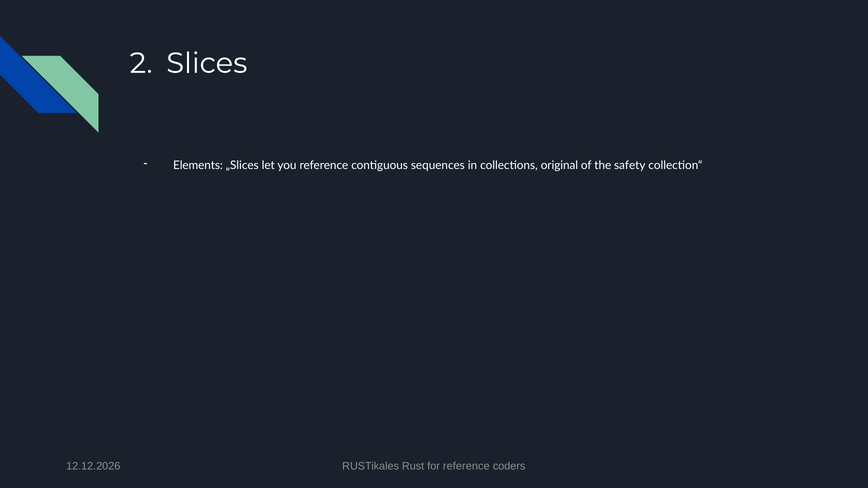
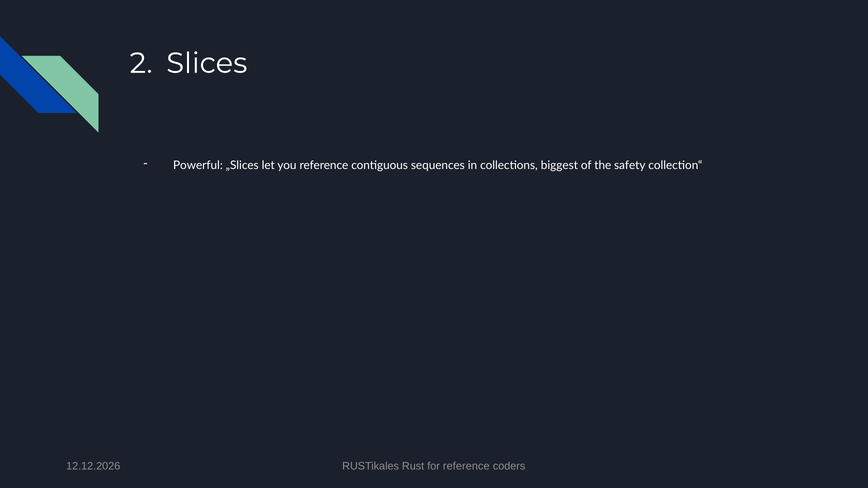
Elements: Elements -> Powerful (198, 165)
original: original -> biggest (559, 165)
